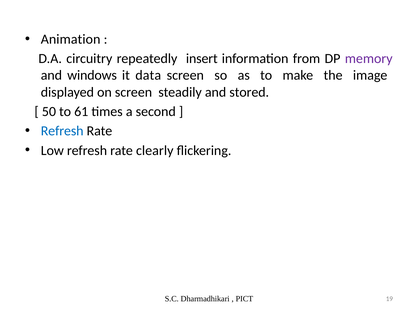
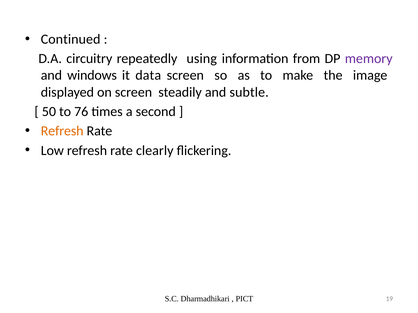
Animation: Animation -> Continued (71, 39)
insert: insert -> using (202, 59)
stored: stored -> subtle (249, 92)
61: 61 -> 76 (81, 112)
Refresh colour: blue -> orange (62, 131)
